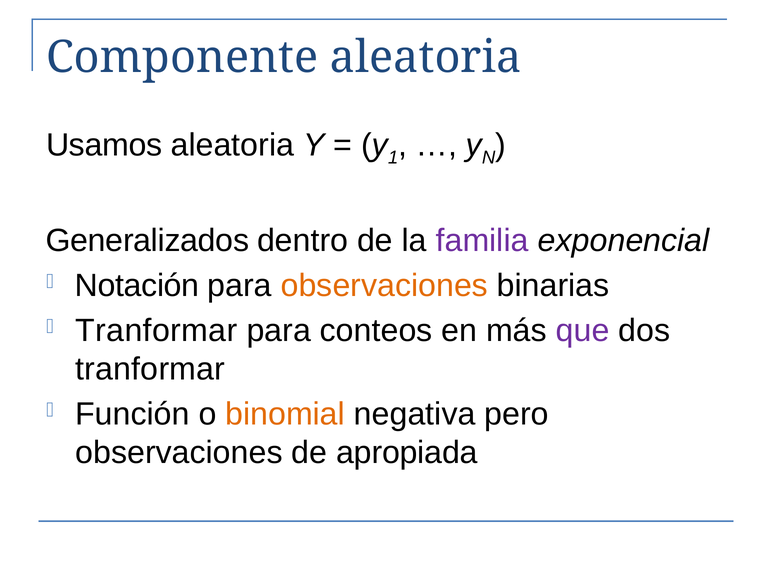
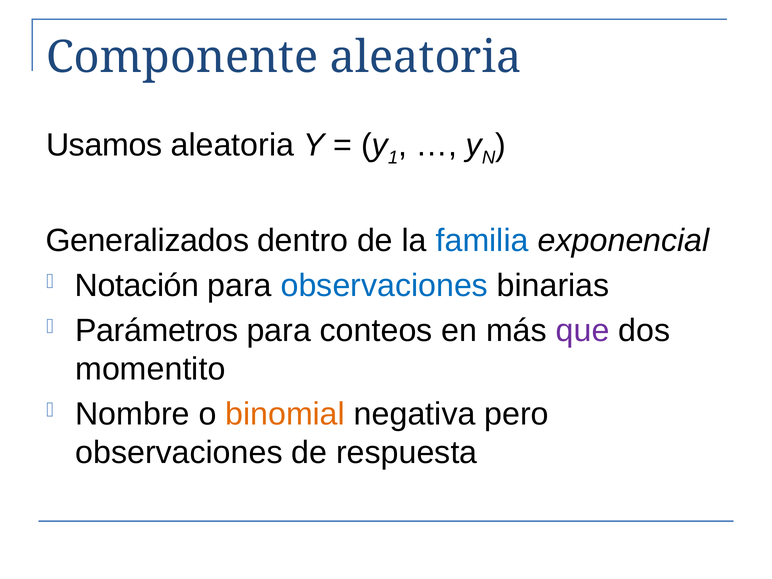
familia colour: purple -> blue (482, 240)
observaciones colour: orange -> blue (384, 286)
Tranformar: Tranformar -> Parámetros (157, 331)
tranformar: tranformar -> momentito (150, 369)
Función: Función -> Nombre (132, 414)
apropiada: apropiada -> respuesta (407, 453)
